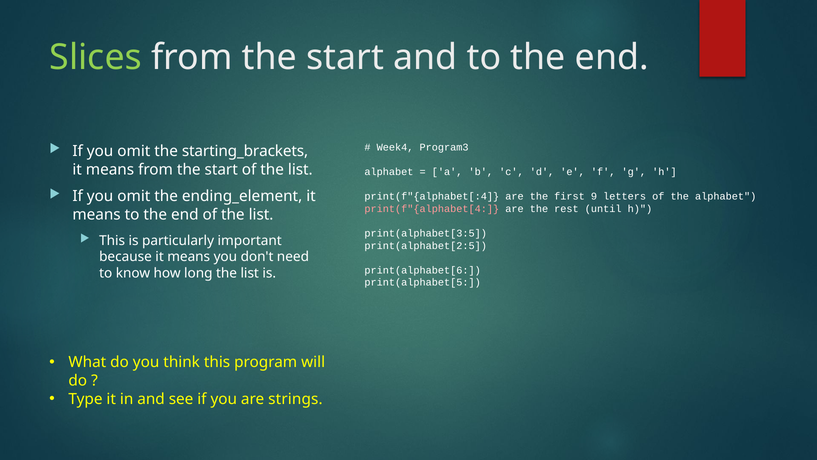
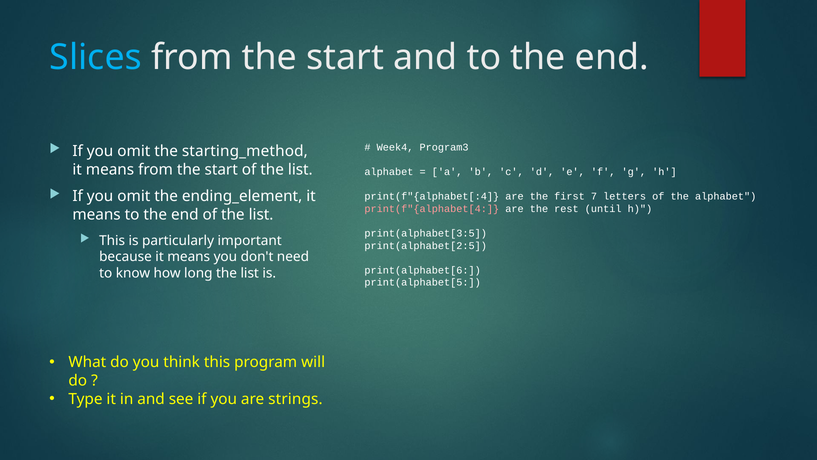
Slices colour: light green -> light blue (96, 57)
starting_brackets: starting_brackets -> starting_method (245, 151)
9: 9 -> 7 (594, 196)
